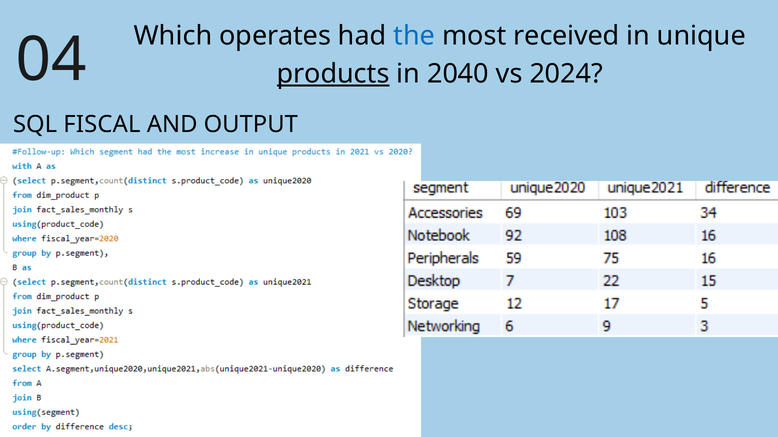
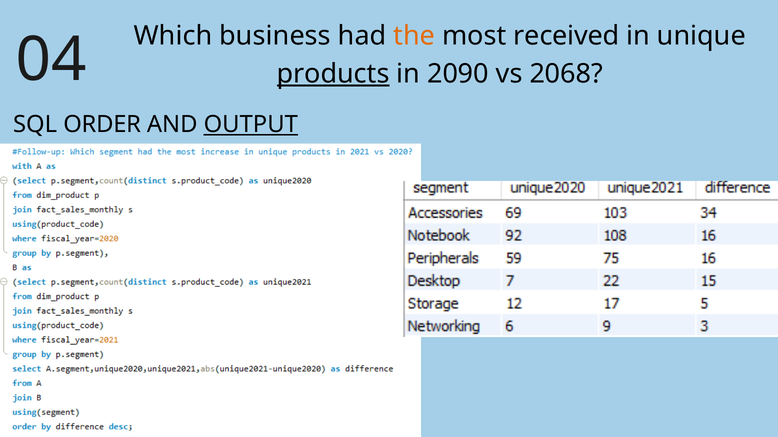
operates: operates -> business (275, 36)
the colour: blue -> orange (414, 36)
2040: 2040 -> 2090 (458, 74)
2024: 2024 -> 2068 (566, 74)
FISCAL: FISCAL -> ORDER (102, 125)
OUTPUT underline: none -> present (251, 125)
